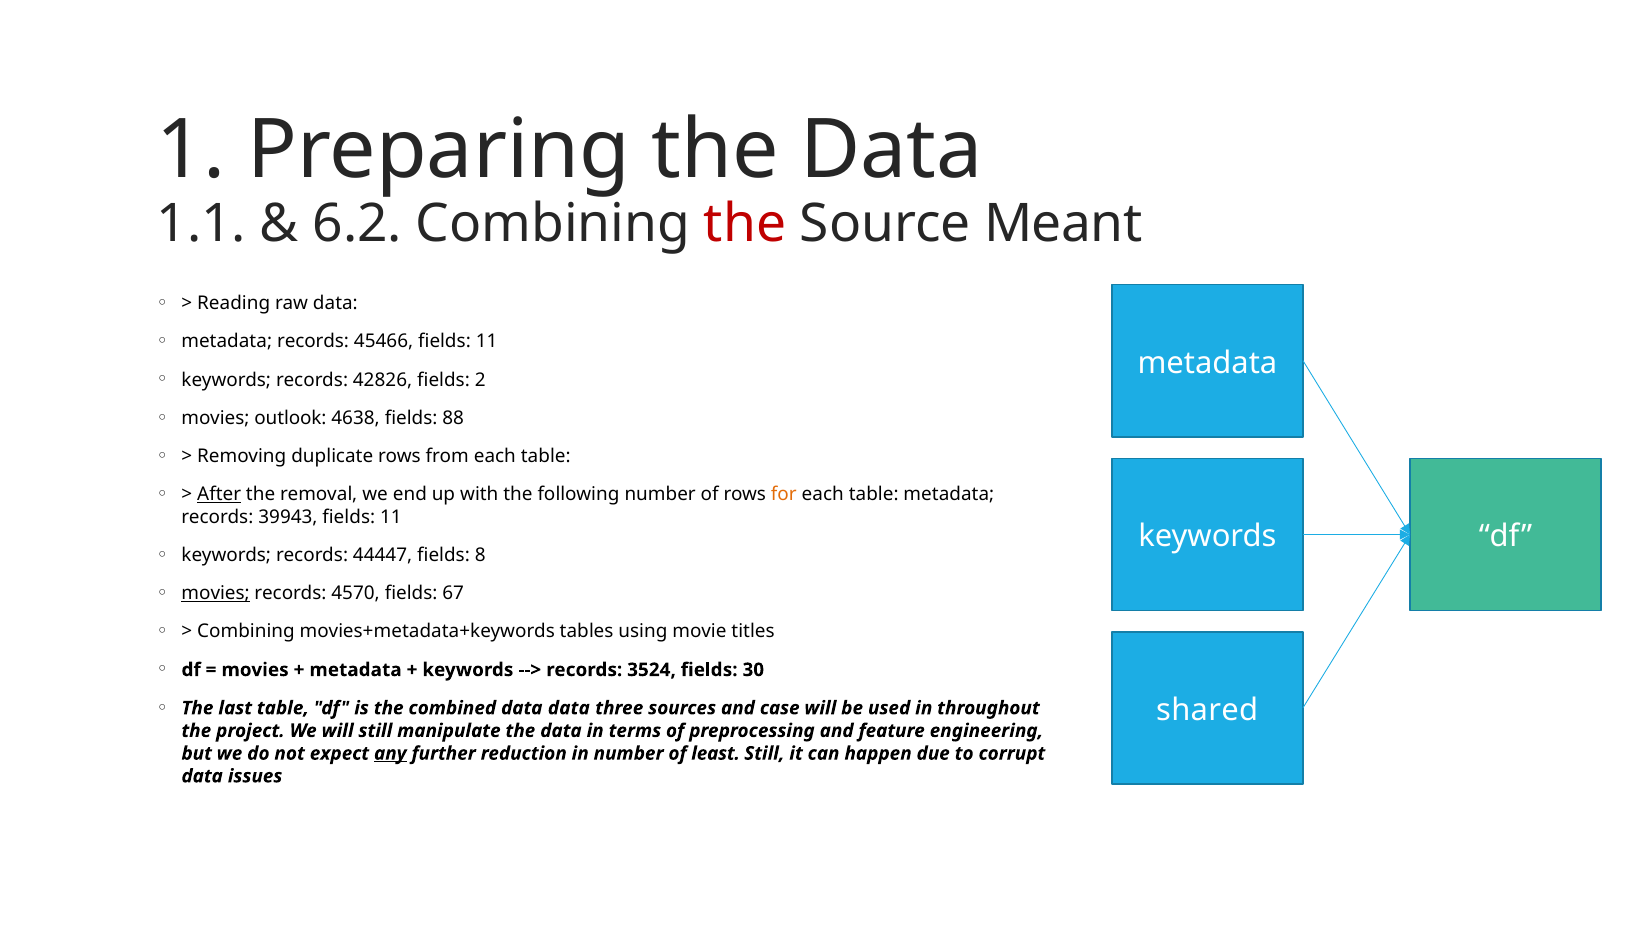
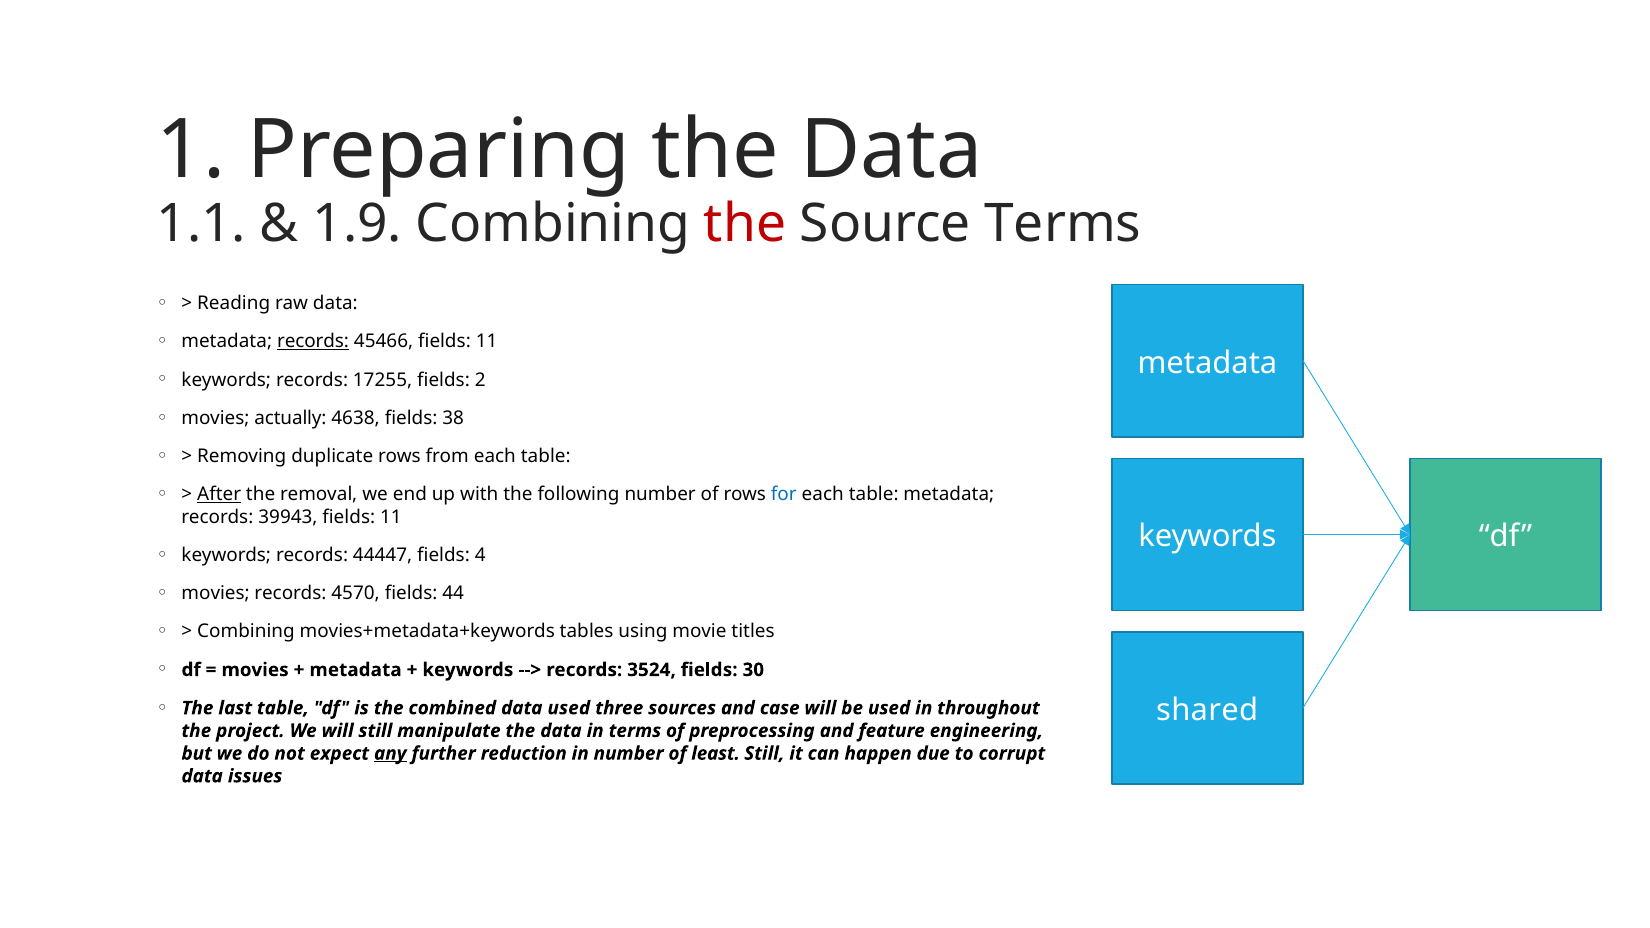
6.2: 6.2 -> 1.9 (357, 224)
Source Meant: Meant -> Terms (1063, 224)
records underline: none -> present (313, 342)
42826: 42826 -> 17255 (383, 380)
outlook: outlook -> actually (290, 418)
88: 88 -> 38 (453, 418)
for colour: orange -> blue (784, 494)
8: 8 -> 4 (480, 555)
movies underline: present -> none (216, 594)
67: 67 -> 44 (453, 594)
data data: data -> used (569, 708)
